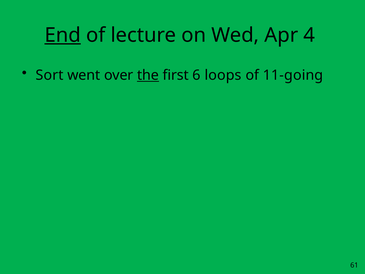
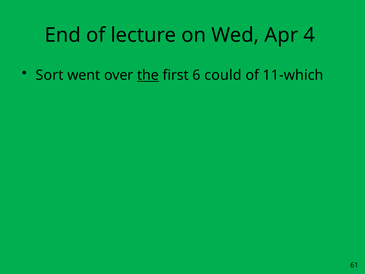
End underline: present -> none (63, 35)
loops: loops -> could (223, 75)
11-going: 11-going -> 11-which (293, 75)
